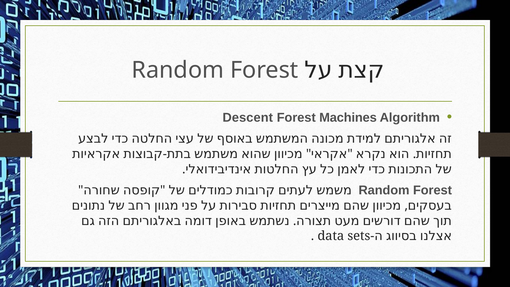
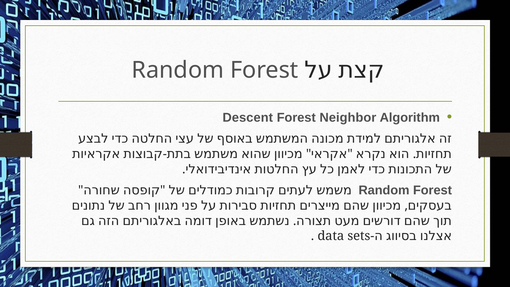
Machines: Machines -> Neighbor (348, 117)
